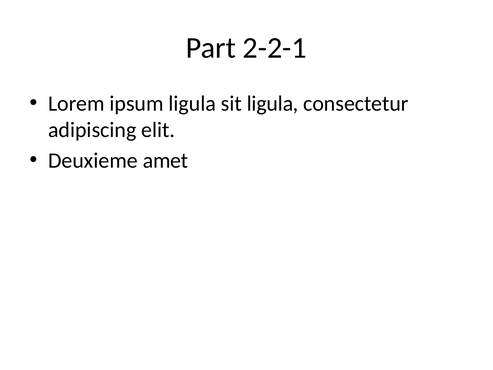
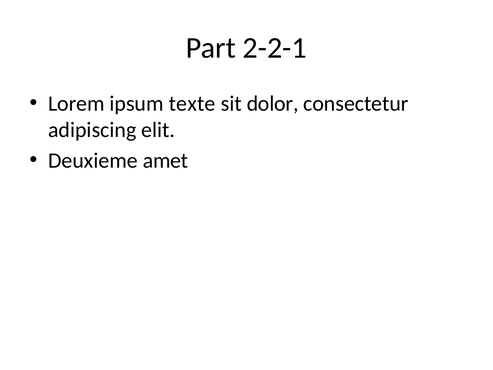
ipsum ligula: ligula -> texte (192, 103)
sit ligula: ligula -> dolor (273, 103)
